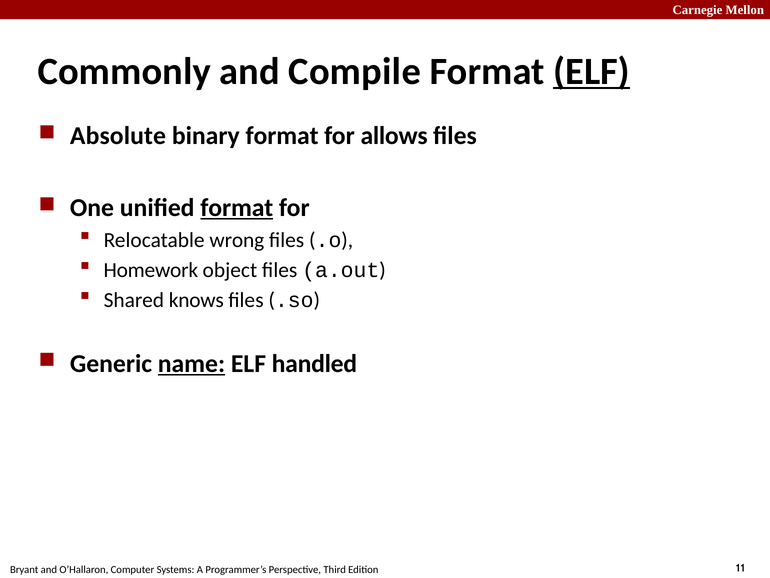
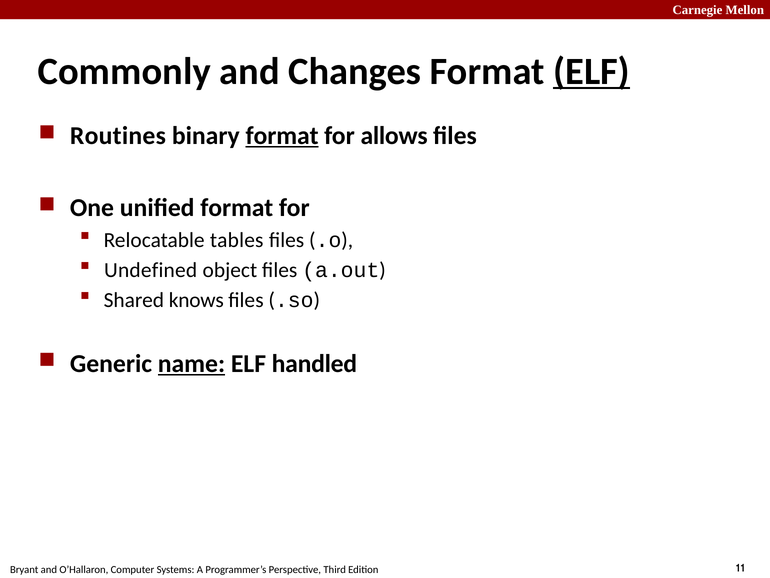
Compile: Compile -> Changes (355, 71)
Absolute: Absolute -> Routines (118, 136)
format underline: none -> present (282, 136)
format underline: present -> none (237, 208)
wrong: wrong -> tables (237, 240)
Homework: Homework -> Undefined (151, 270)
